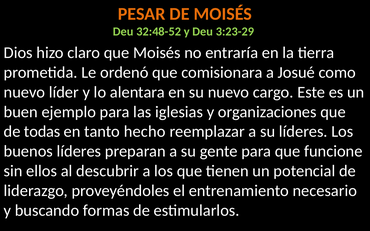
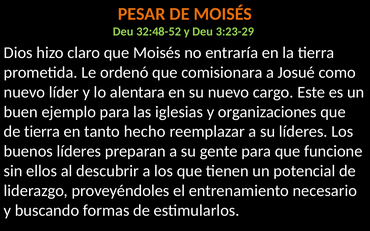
de todas: todas -> tierra (42, 132)
